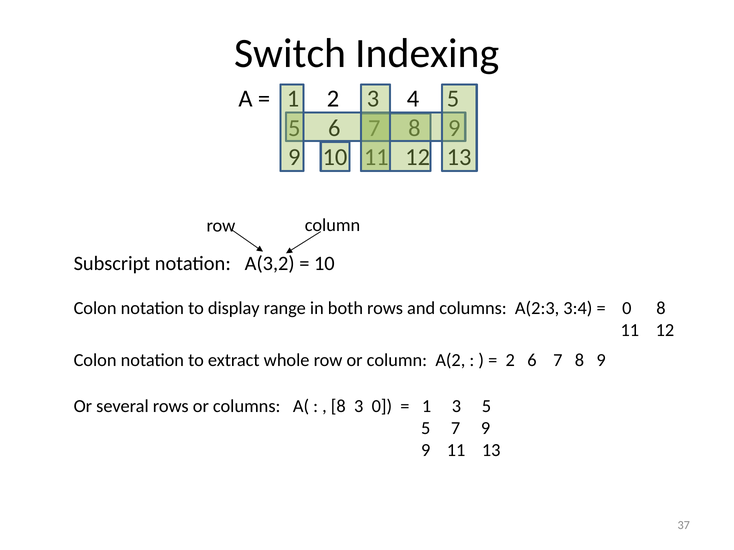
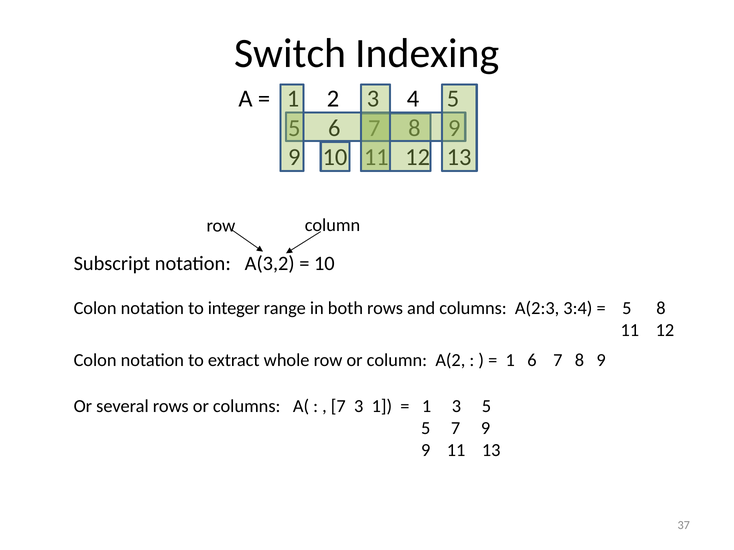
display: display -> integer (234, 308)
0: 0 -> 5 (627, 308)
2: 2 -> 1 (510, 360)
8: 8 -> 7 (338, 407)
3 0: 0 -> 1 (382, 407)
